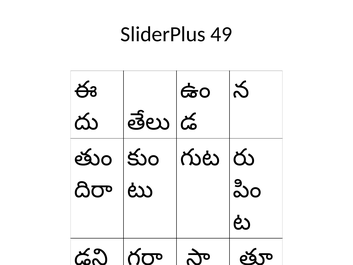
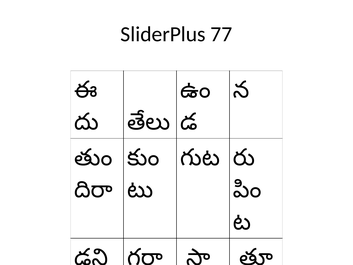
49: 49 -> 77 (221, 34)
